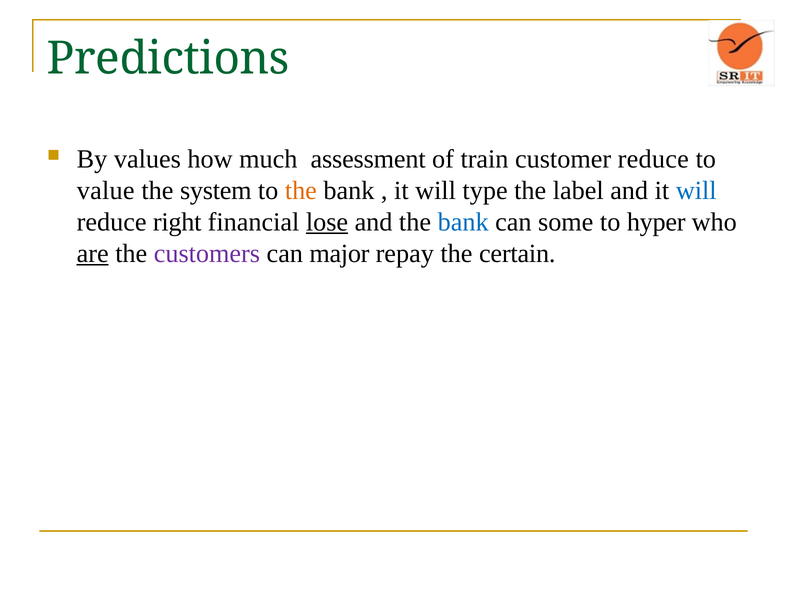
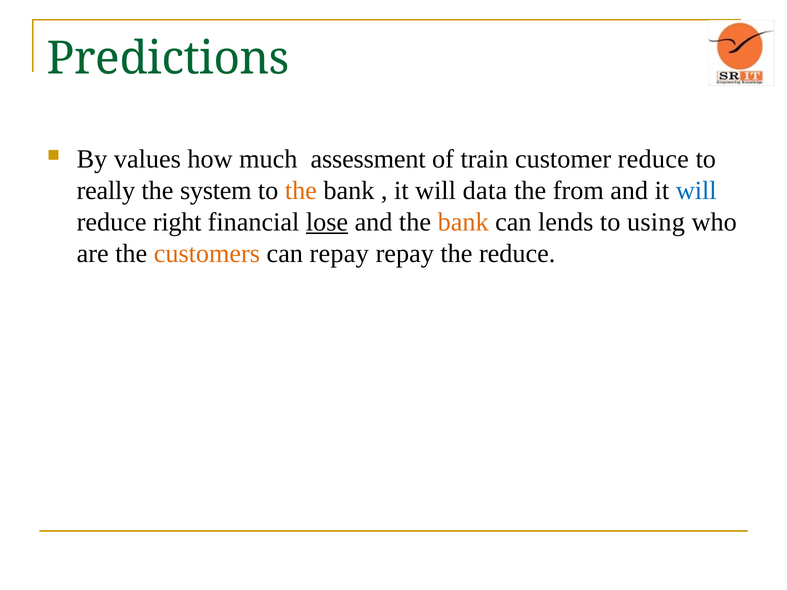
value: value -> really (106, 191)
type: type -> data (485, 191)
label: label -> from (578, 191)
bank colour: blue -> orange (463, 222)
some: some -> lends (566, 222)
hyper: hyper -> using (656, 222)
are underline: present -> none (93, 254)
customers colour: purple -> orange (207, 254)
can major: major -> repay (339, 254)
the certain: certain -> reduce (517, 254)
